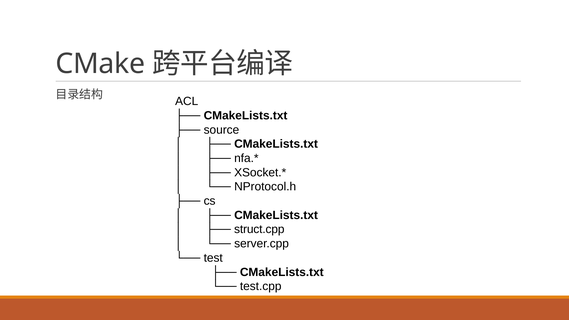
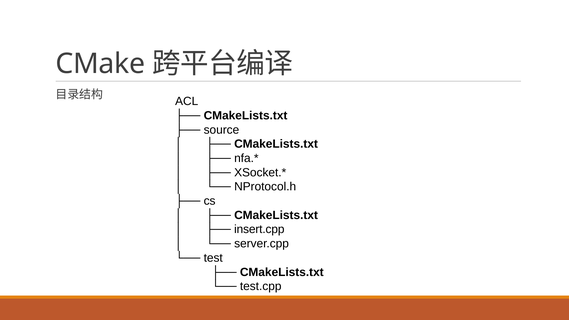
struct.cpp: struct.cpp -> insert.cpp (259, 229)
